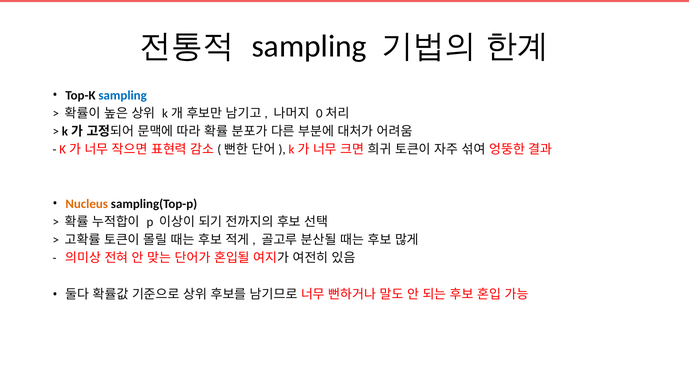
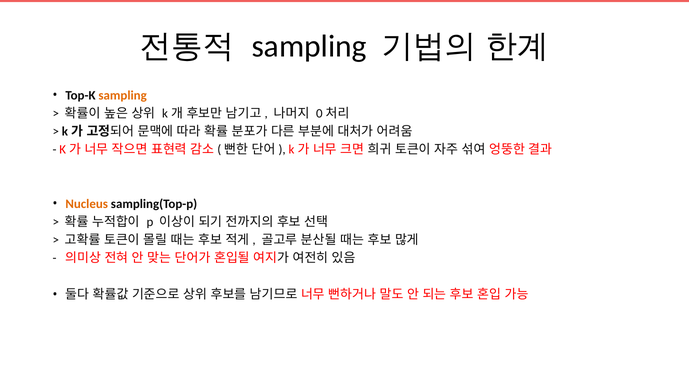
sampling colour: blue -> orange (123, 95)
